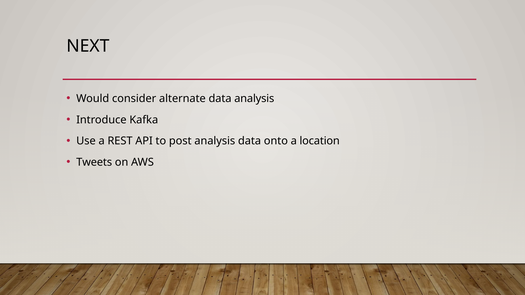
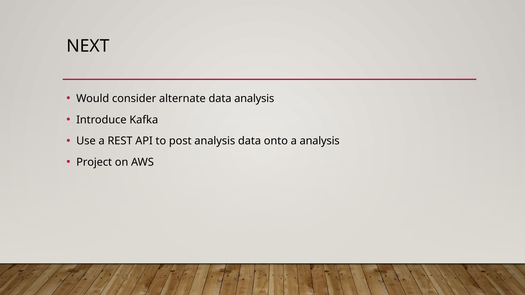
a location: location -> analysis (320, 141)
Tweets: Tweets -> Project (94, 162)
